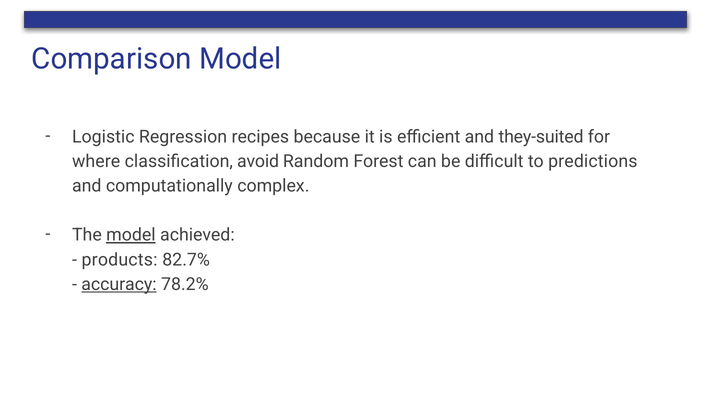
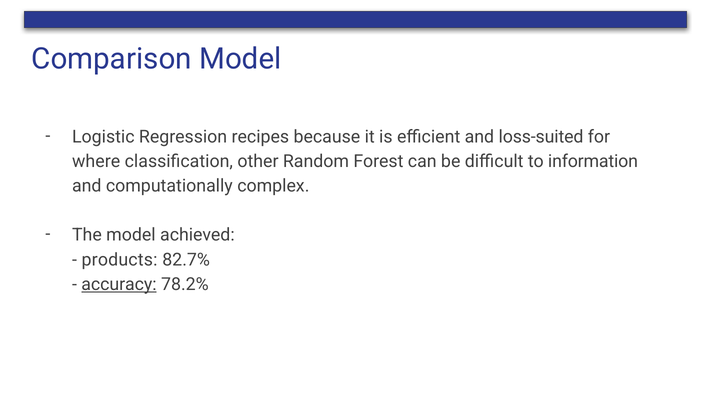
they-suited: they-suited -> loss-suited (541, 137)
avoid: avoid -> other (258, 162)
predictions: predictions -> information (593, 162)
model underline: present -> none (131, 235)
